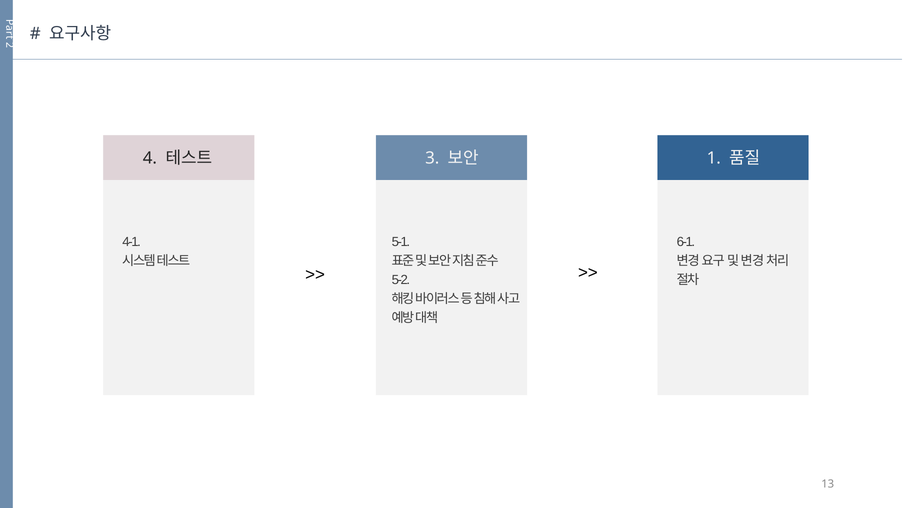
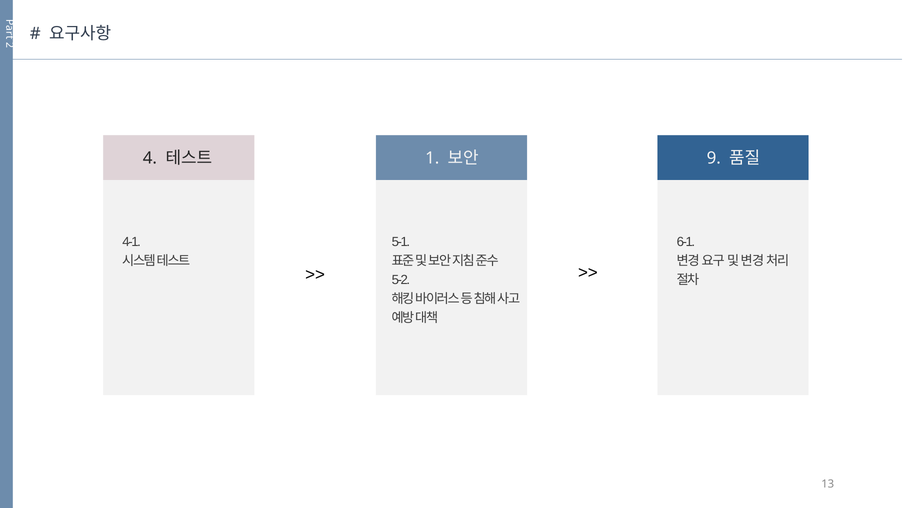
3: 3 -> 1 (432, 158)
1: 1 -> 9 (714, 158)
